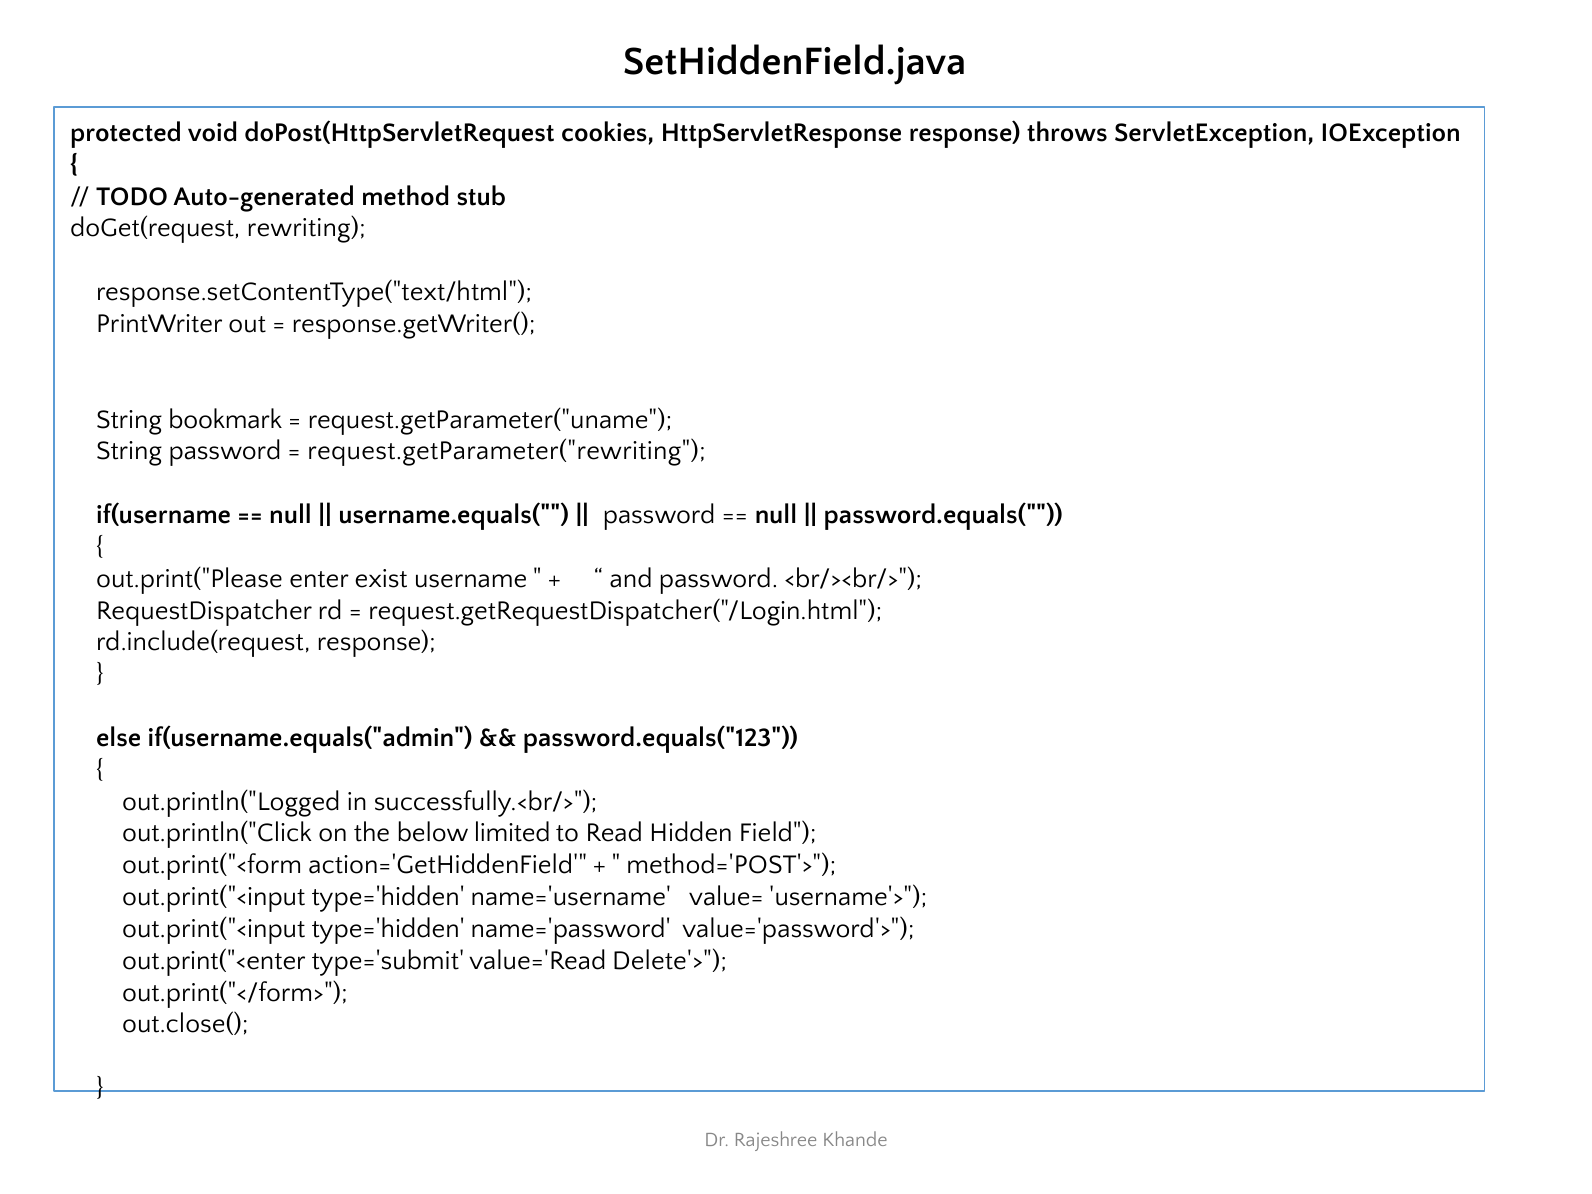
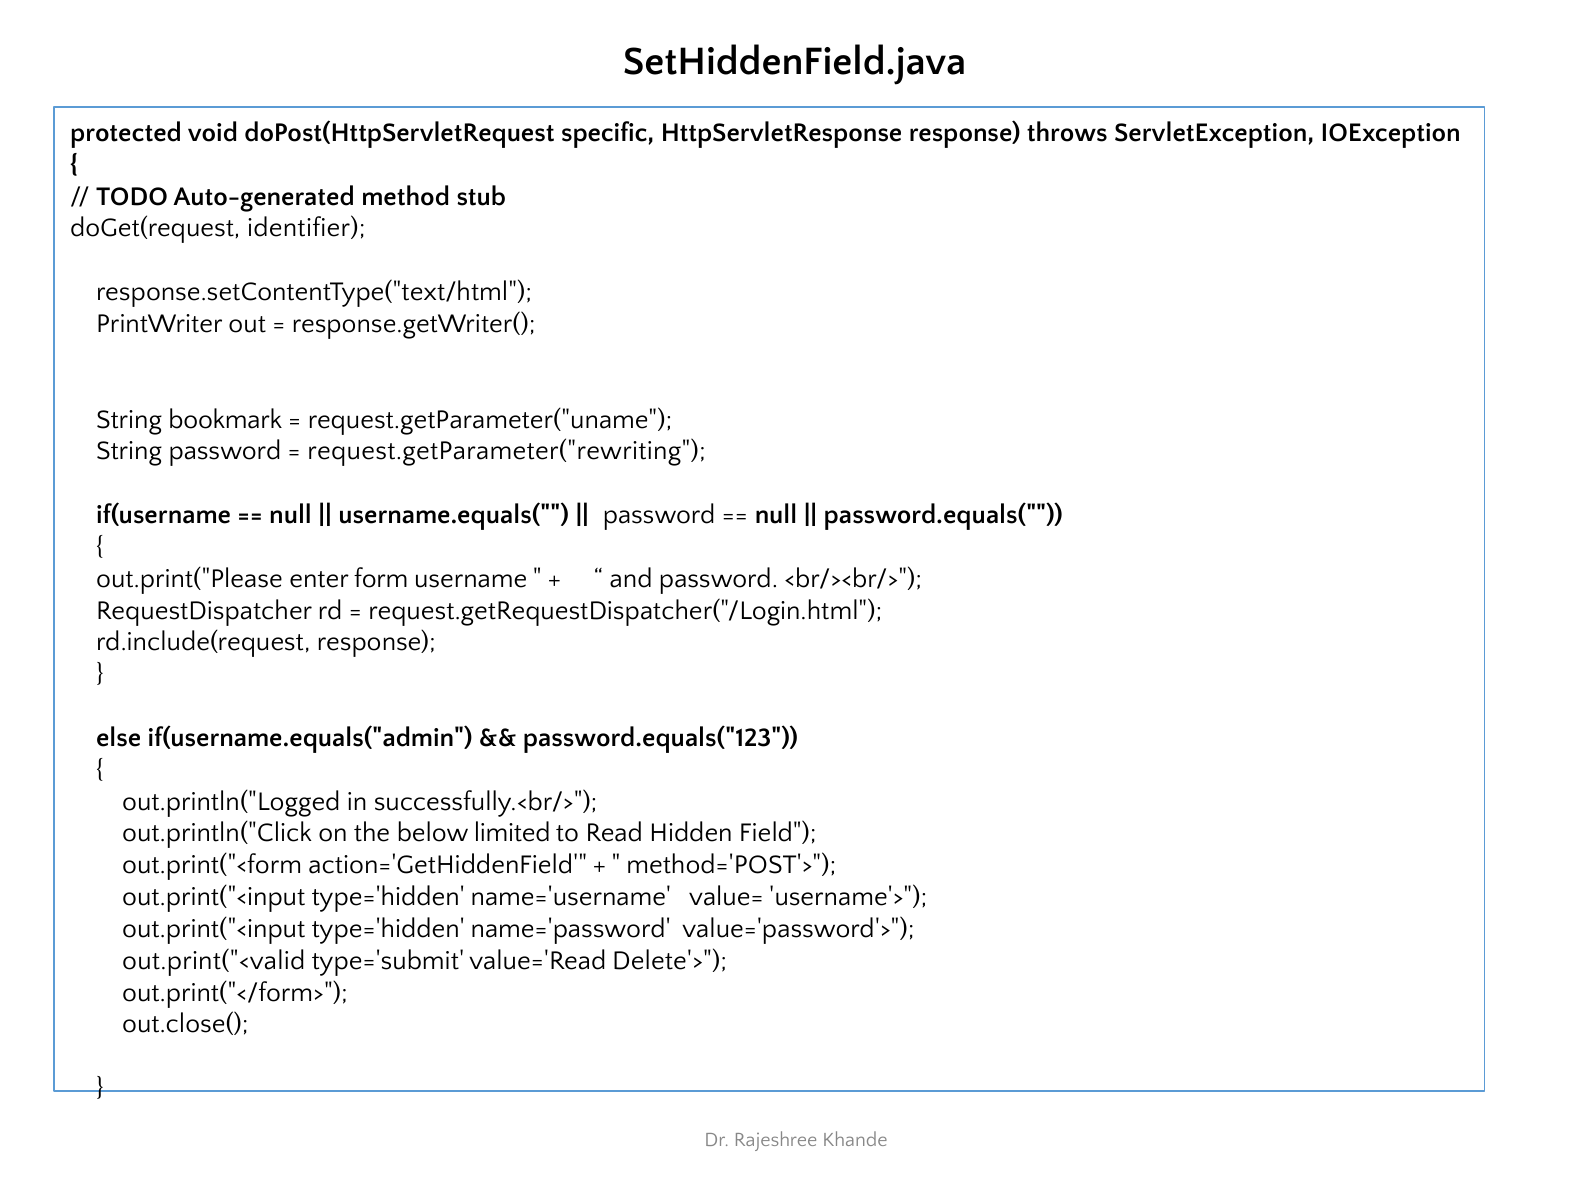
cookies: cookies -> specific (608, 133)
rewriting: rewriting -> identifier (306, 228)
exist: exist -> form (381, 578)
out.print("<enter: out.print("<enter -> out.print("<valid (214, 961)
